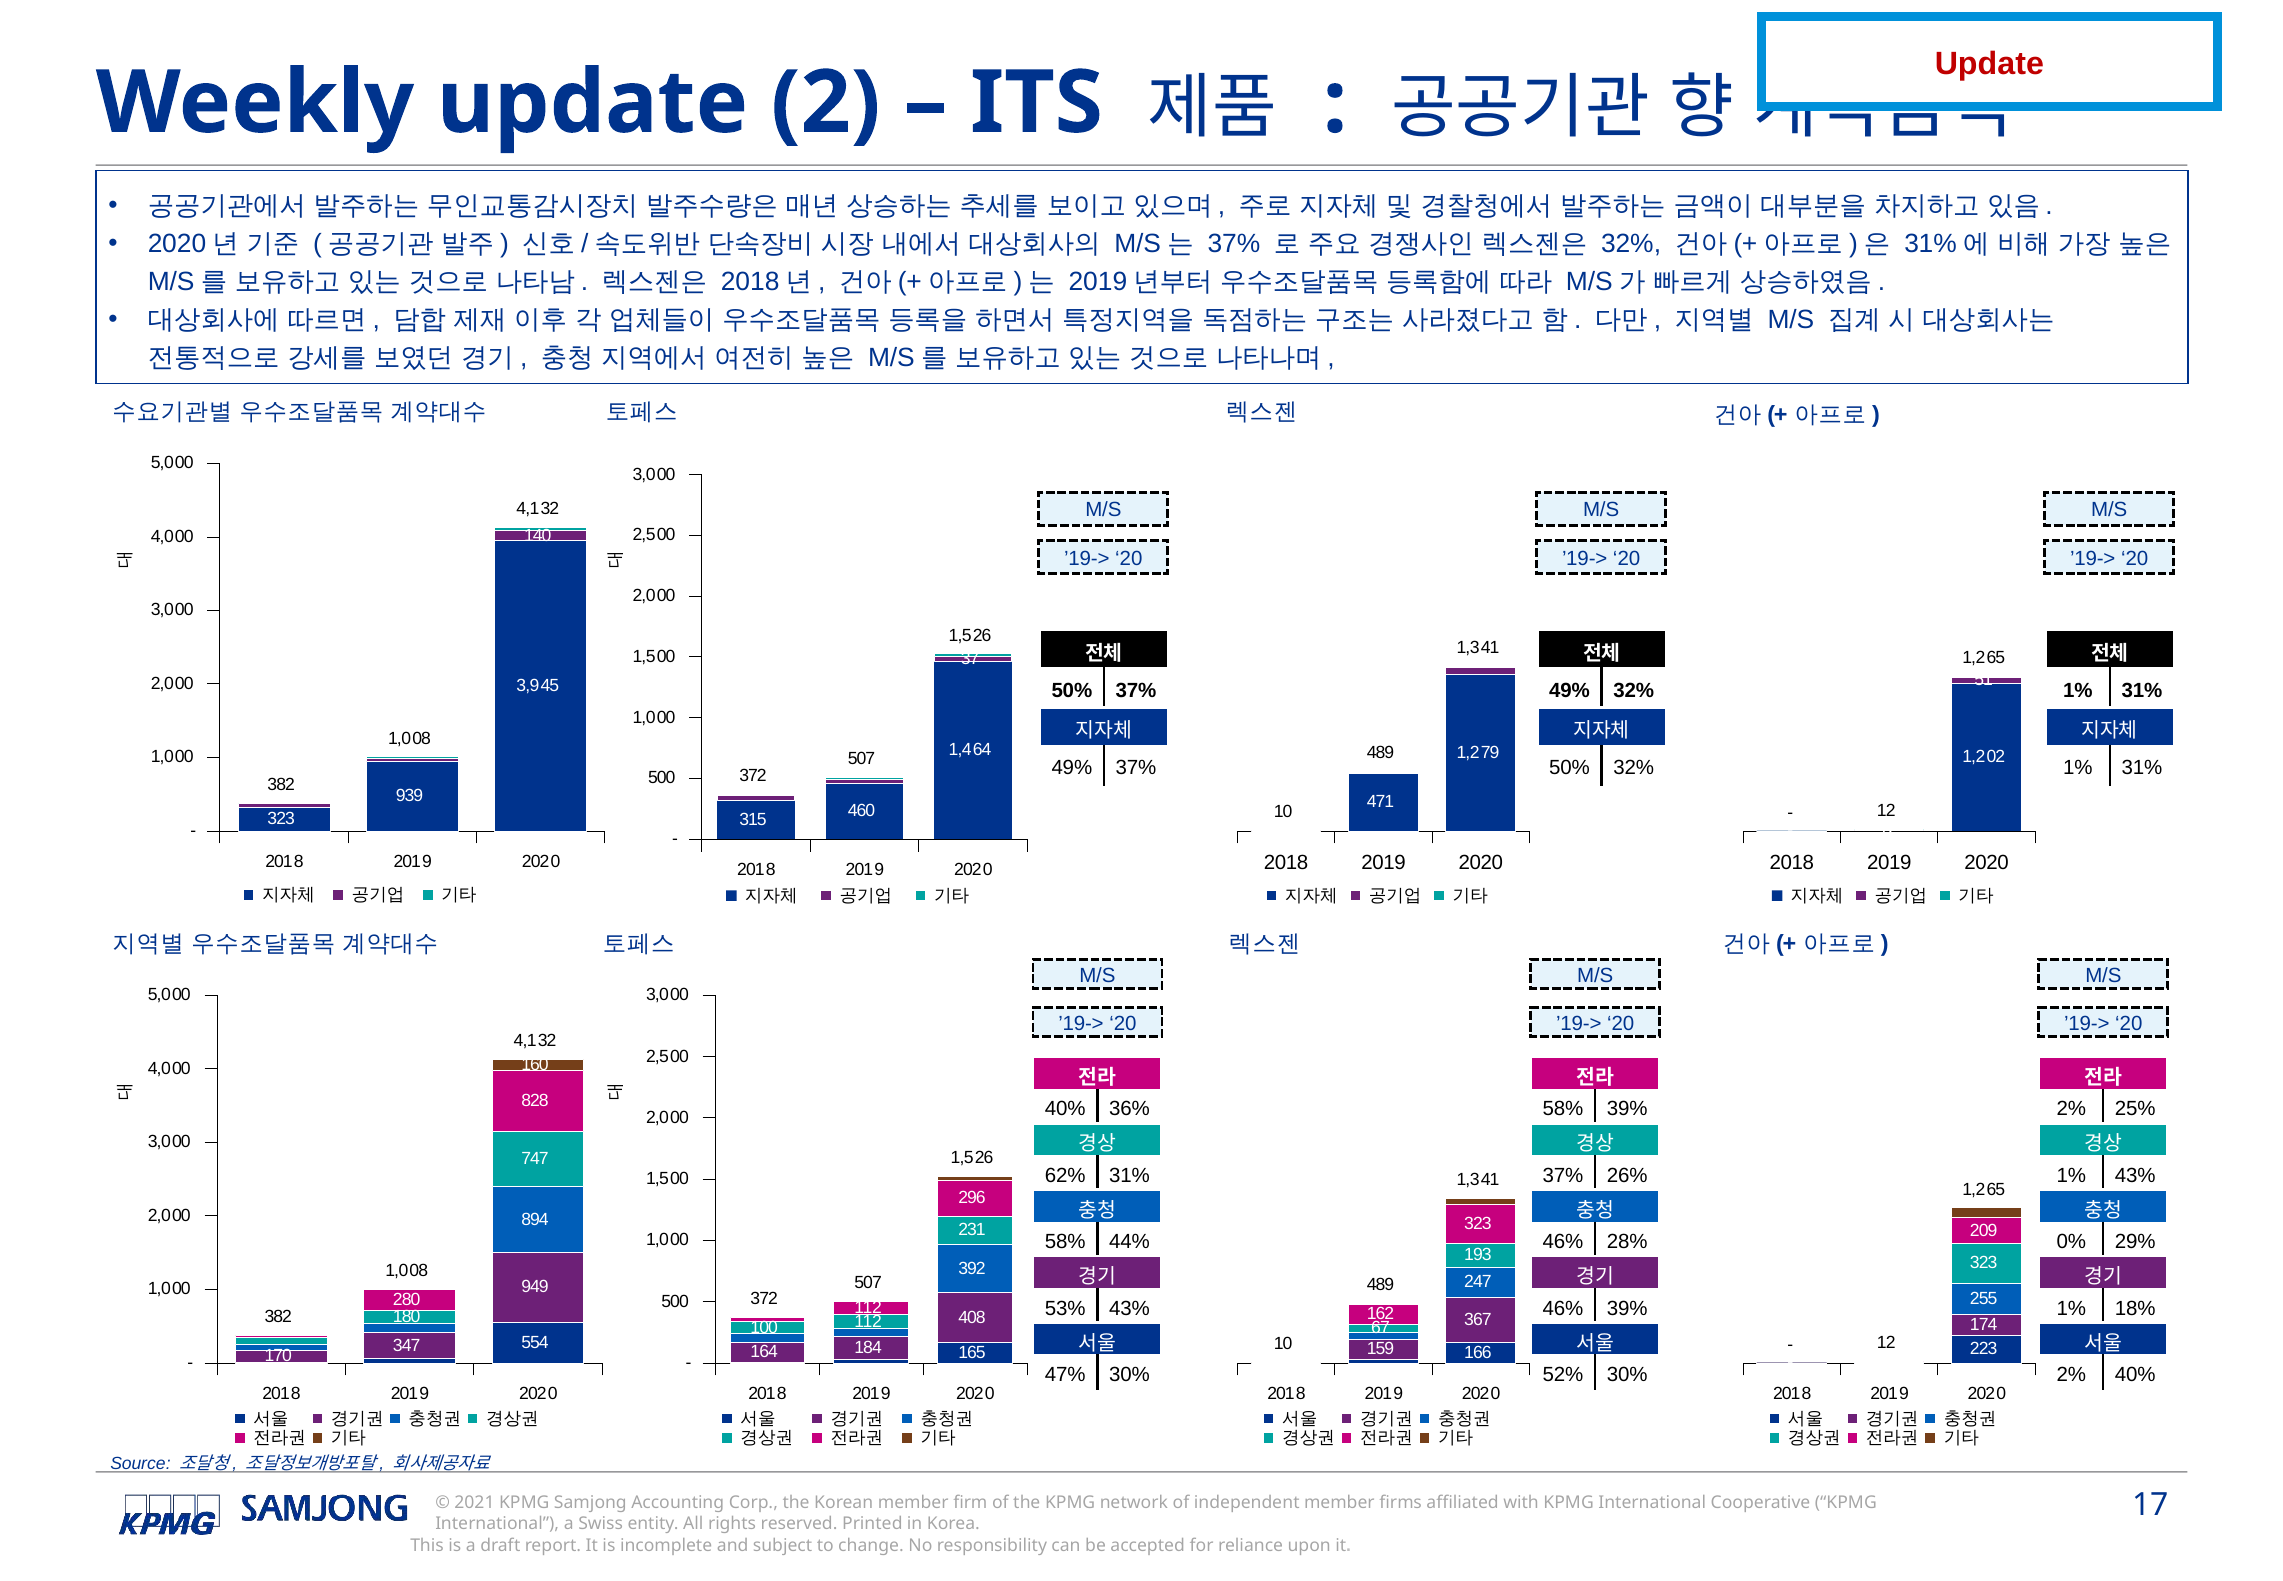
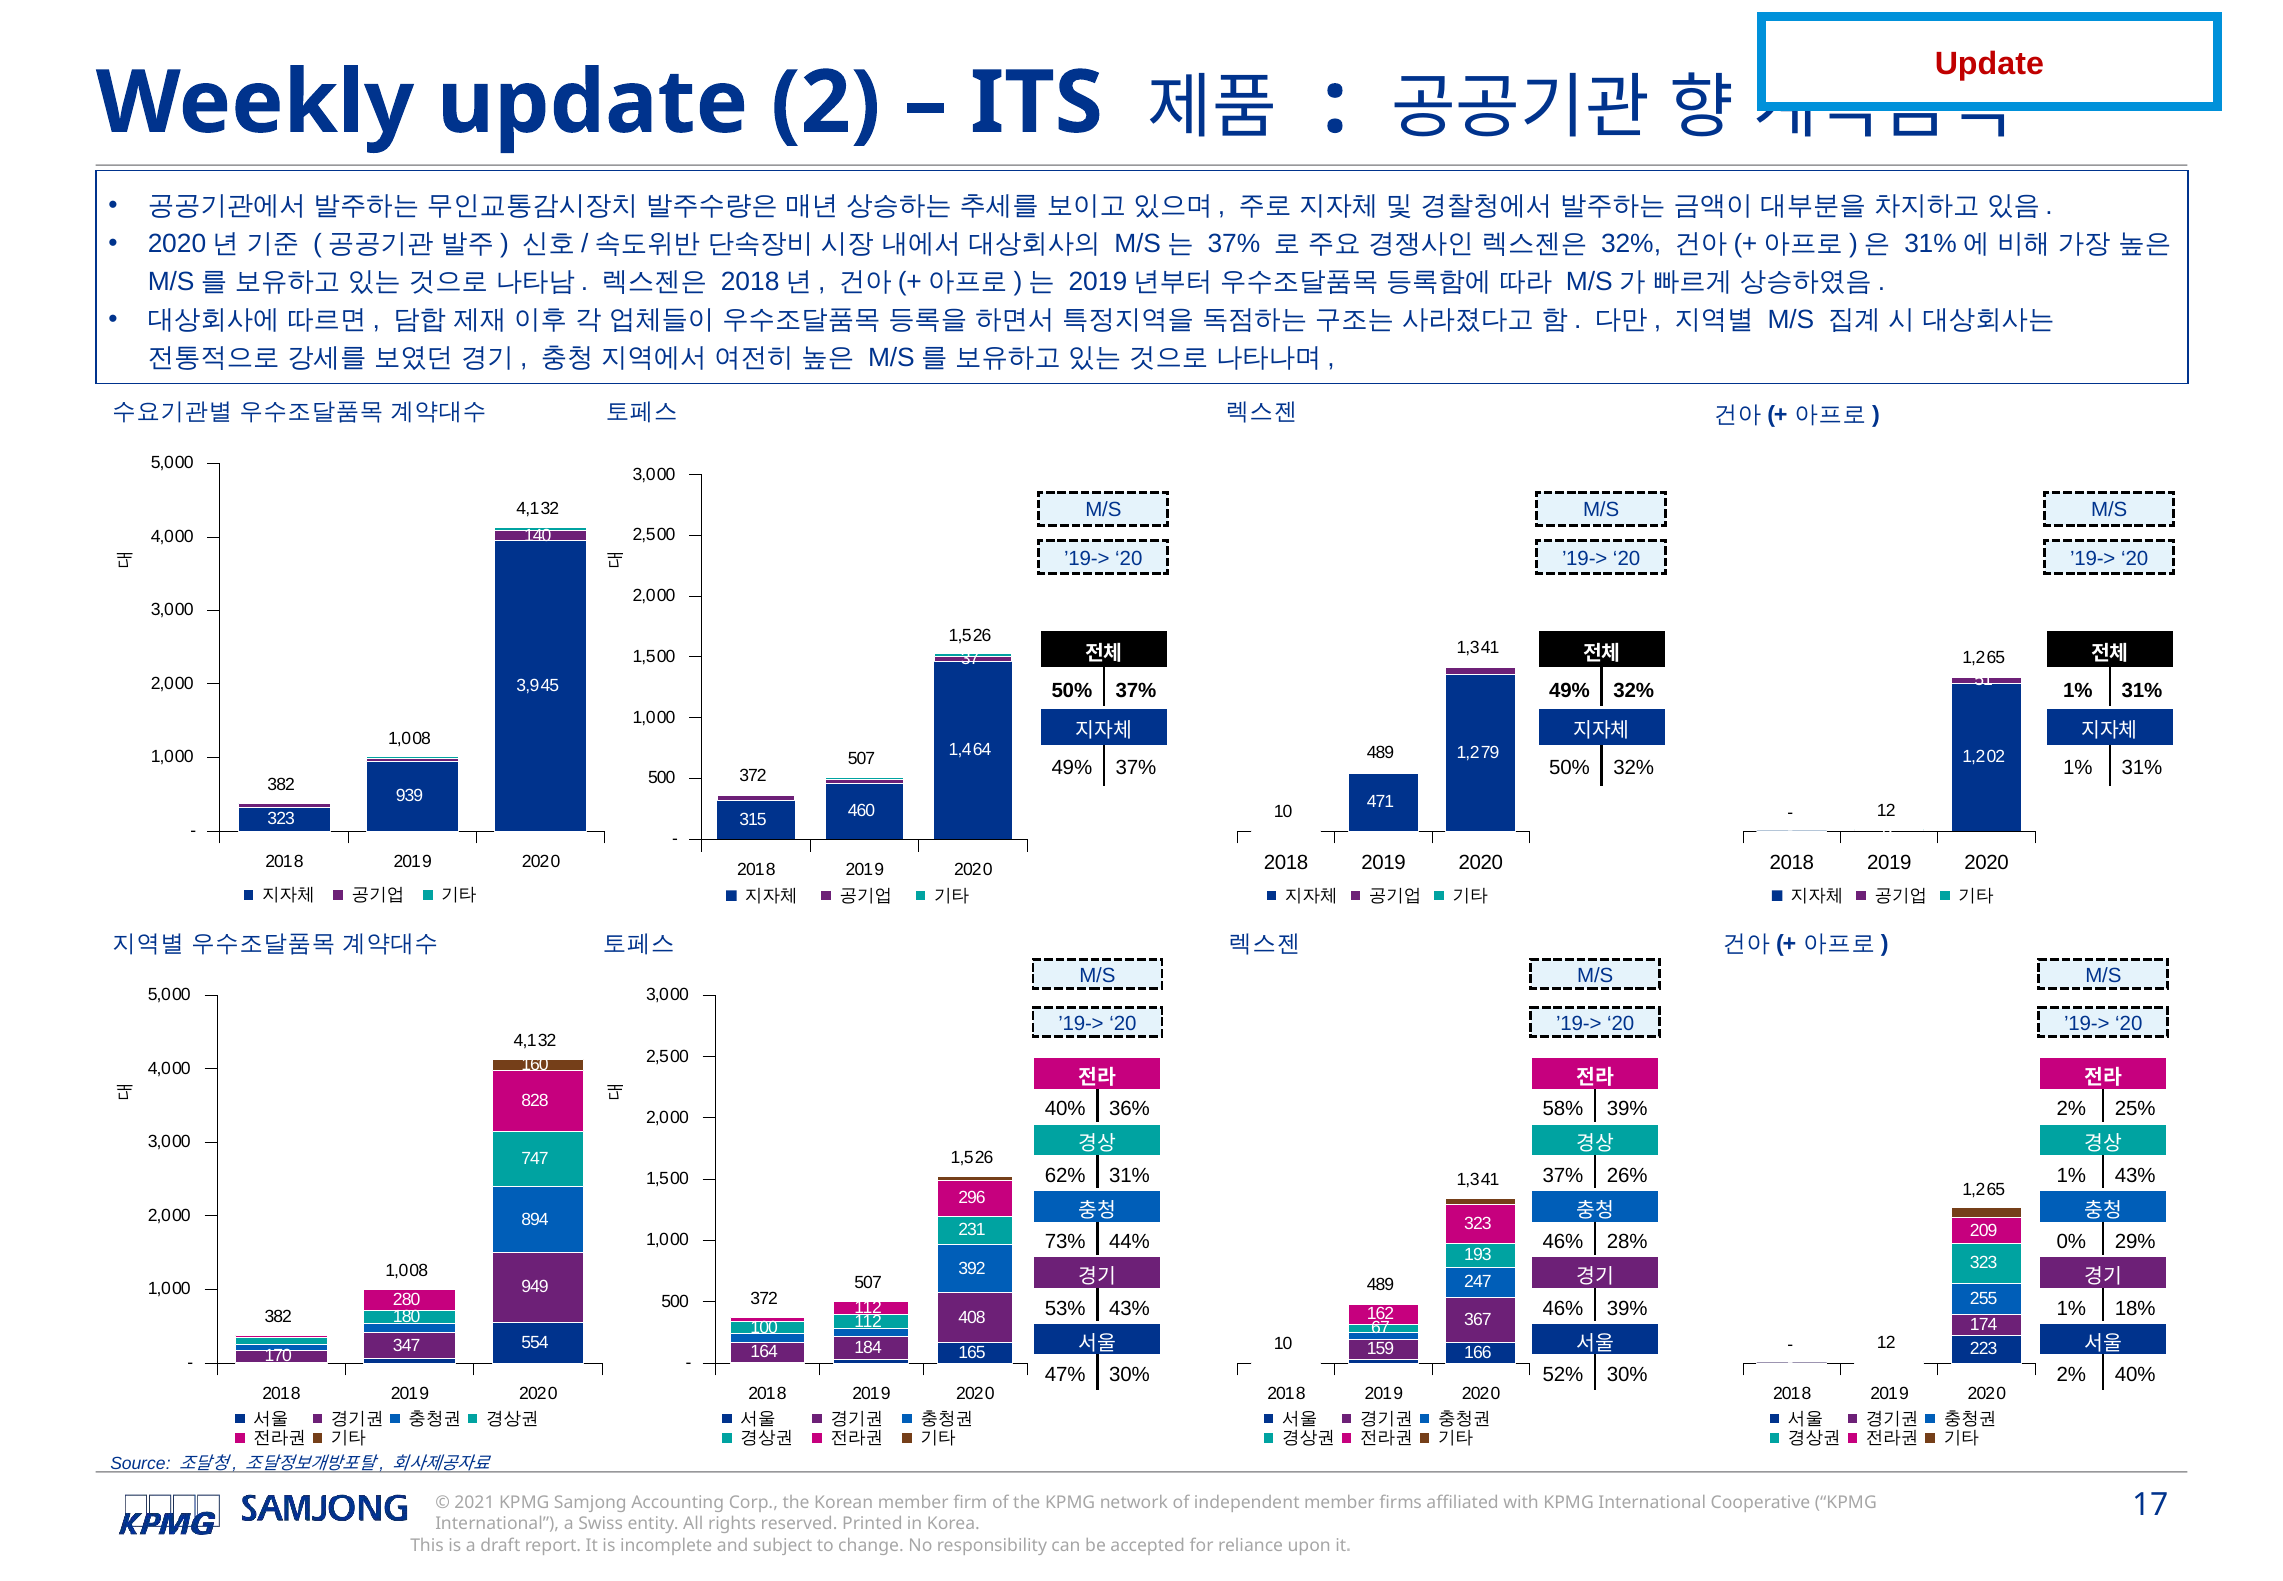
58%: 58% -> 73% (1065, 1242)
